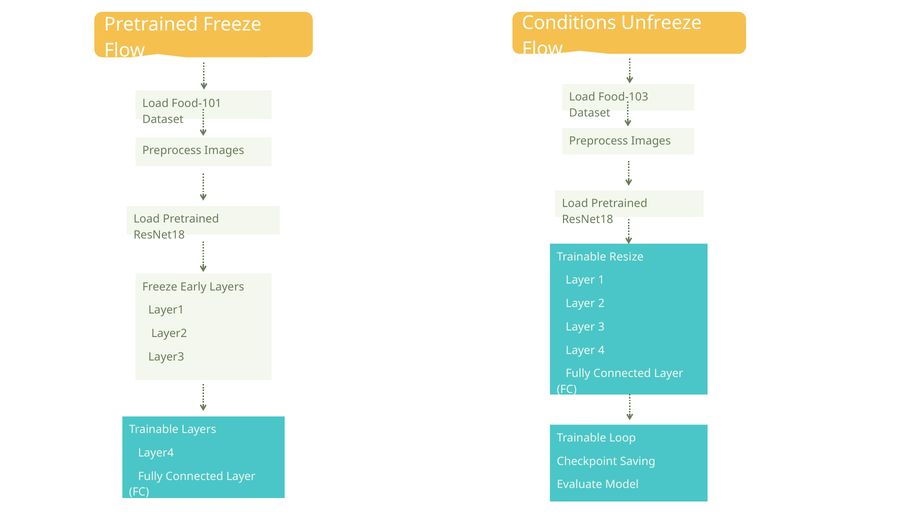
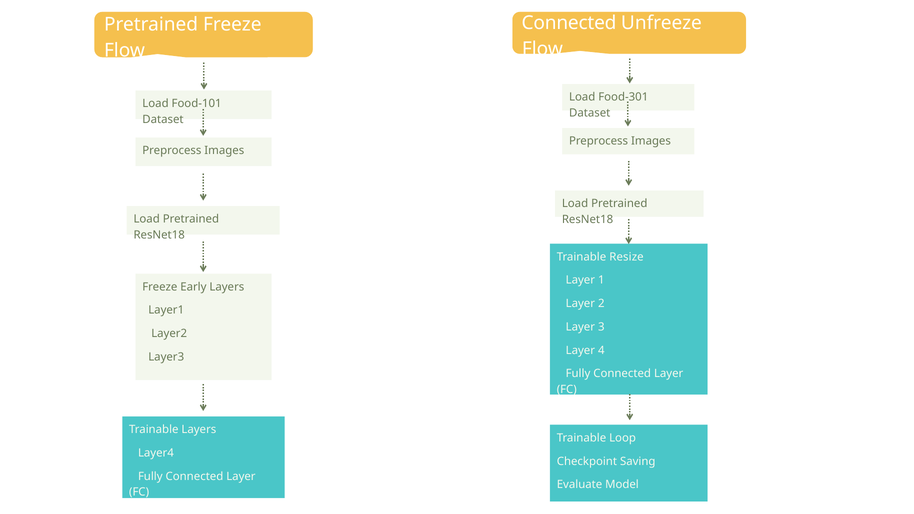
Conditions: Conditions -> Connected (569, 23)
Food-103: Food-103 -> Food-301 (623, 97)
